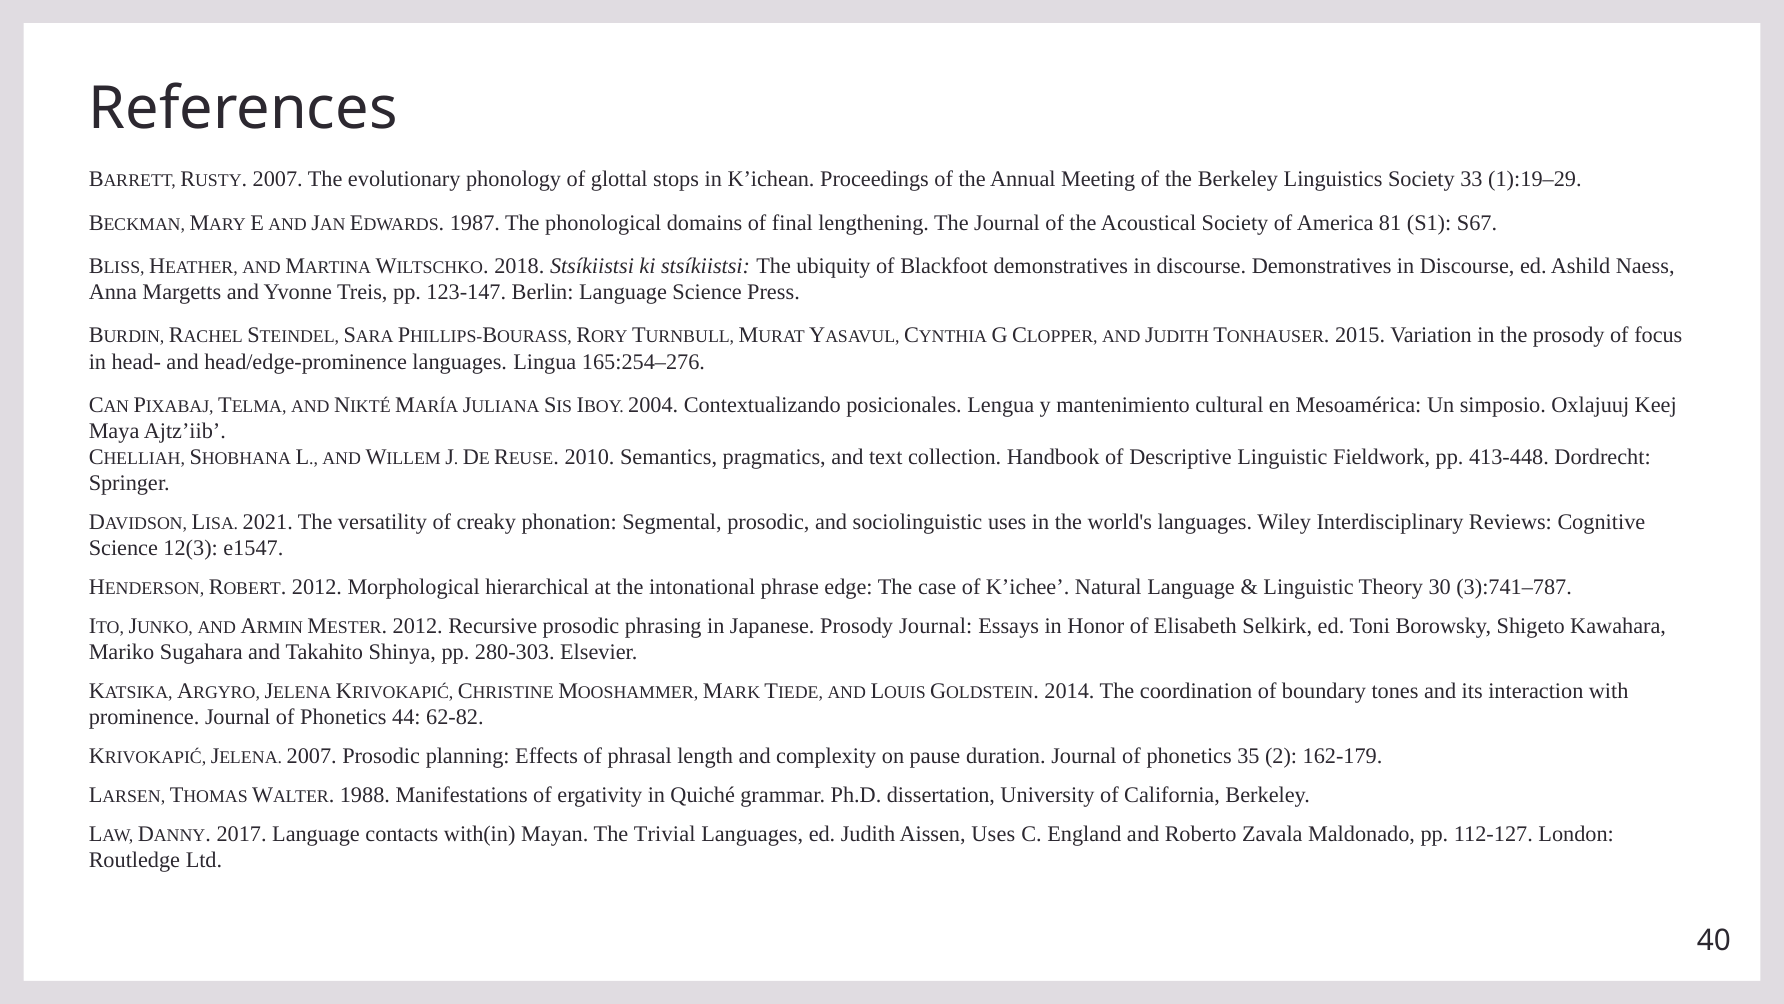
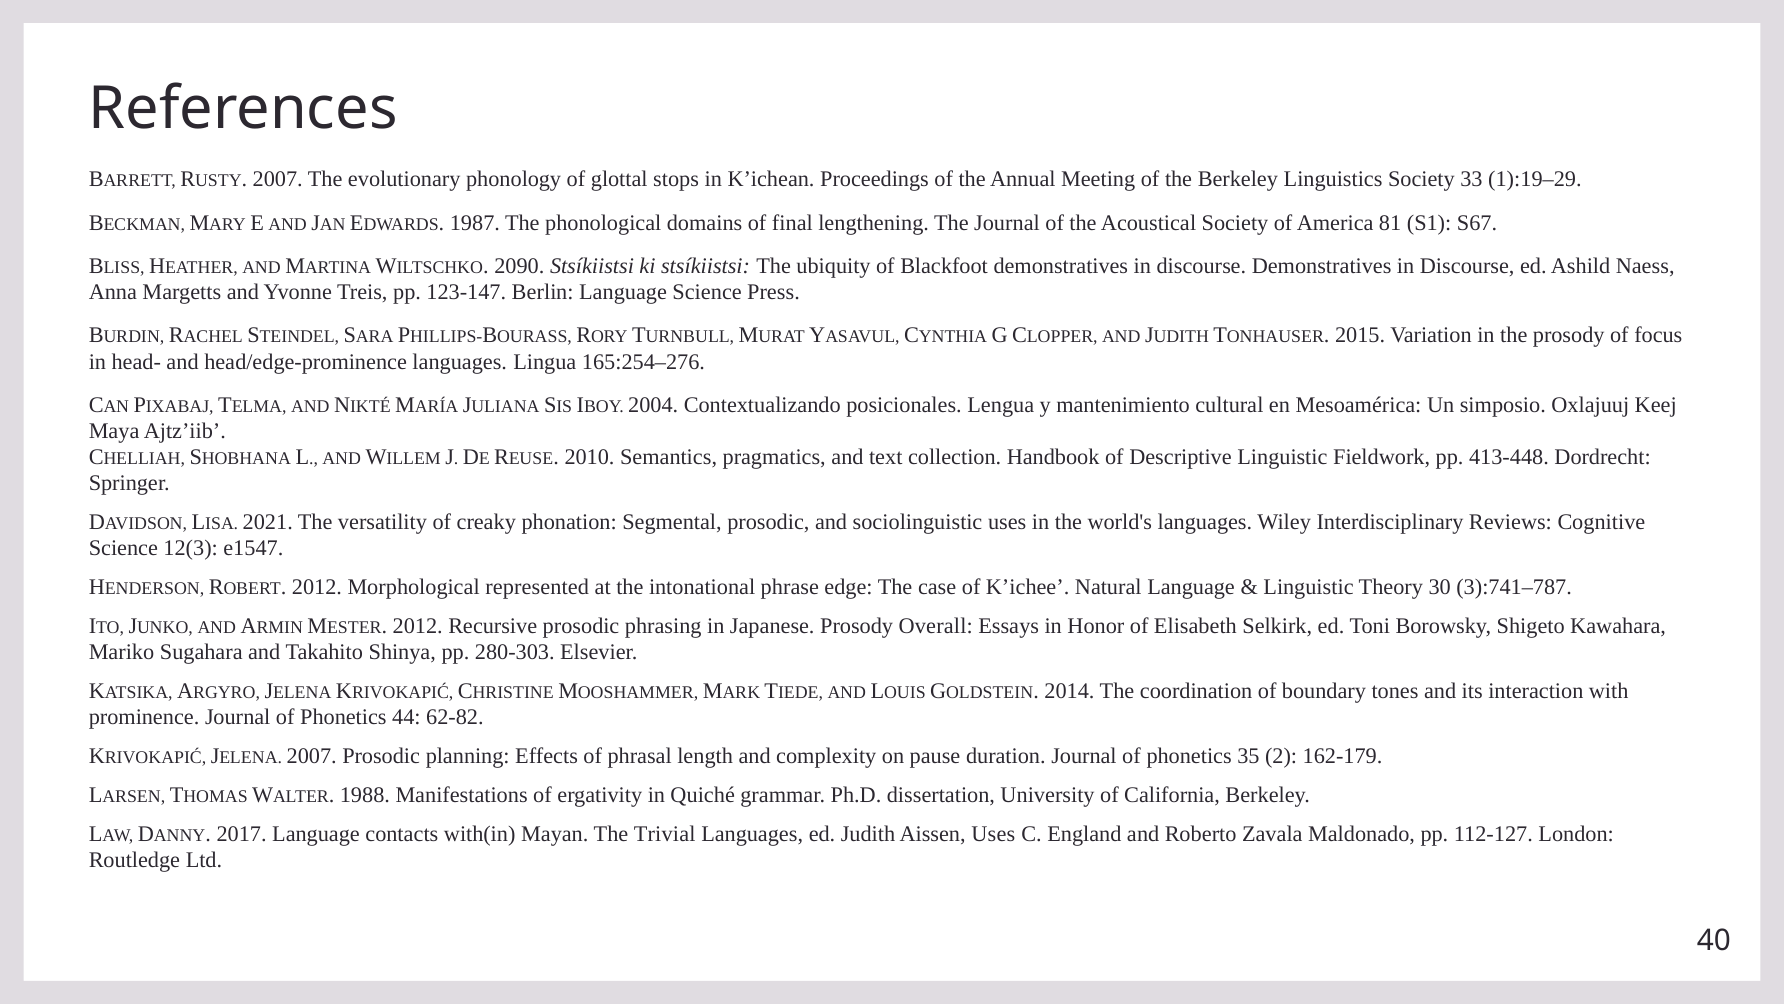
2018: 2018 -> 2090 (519, 266)
hierarchical: hierarchical -> represented (537, 587)
Prosody Journal: Journal -> Overall (936, 626)
